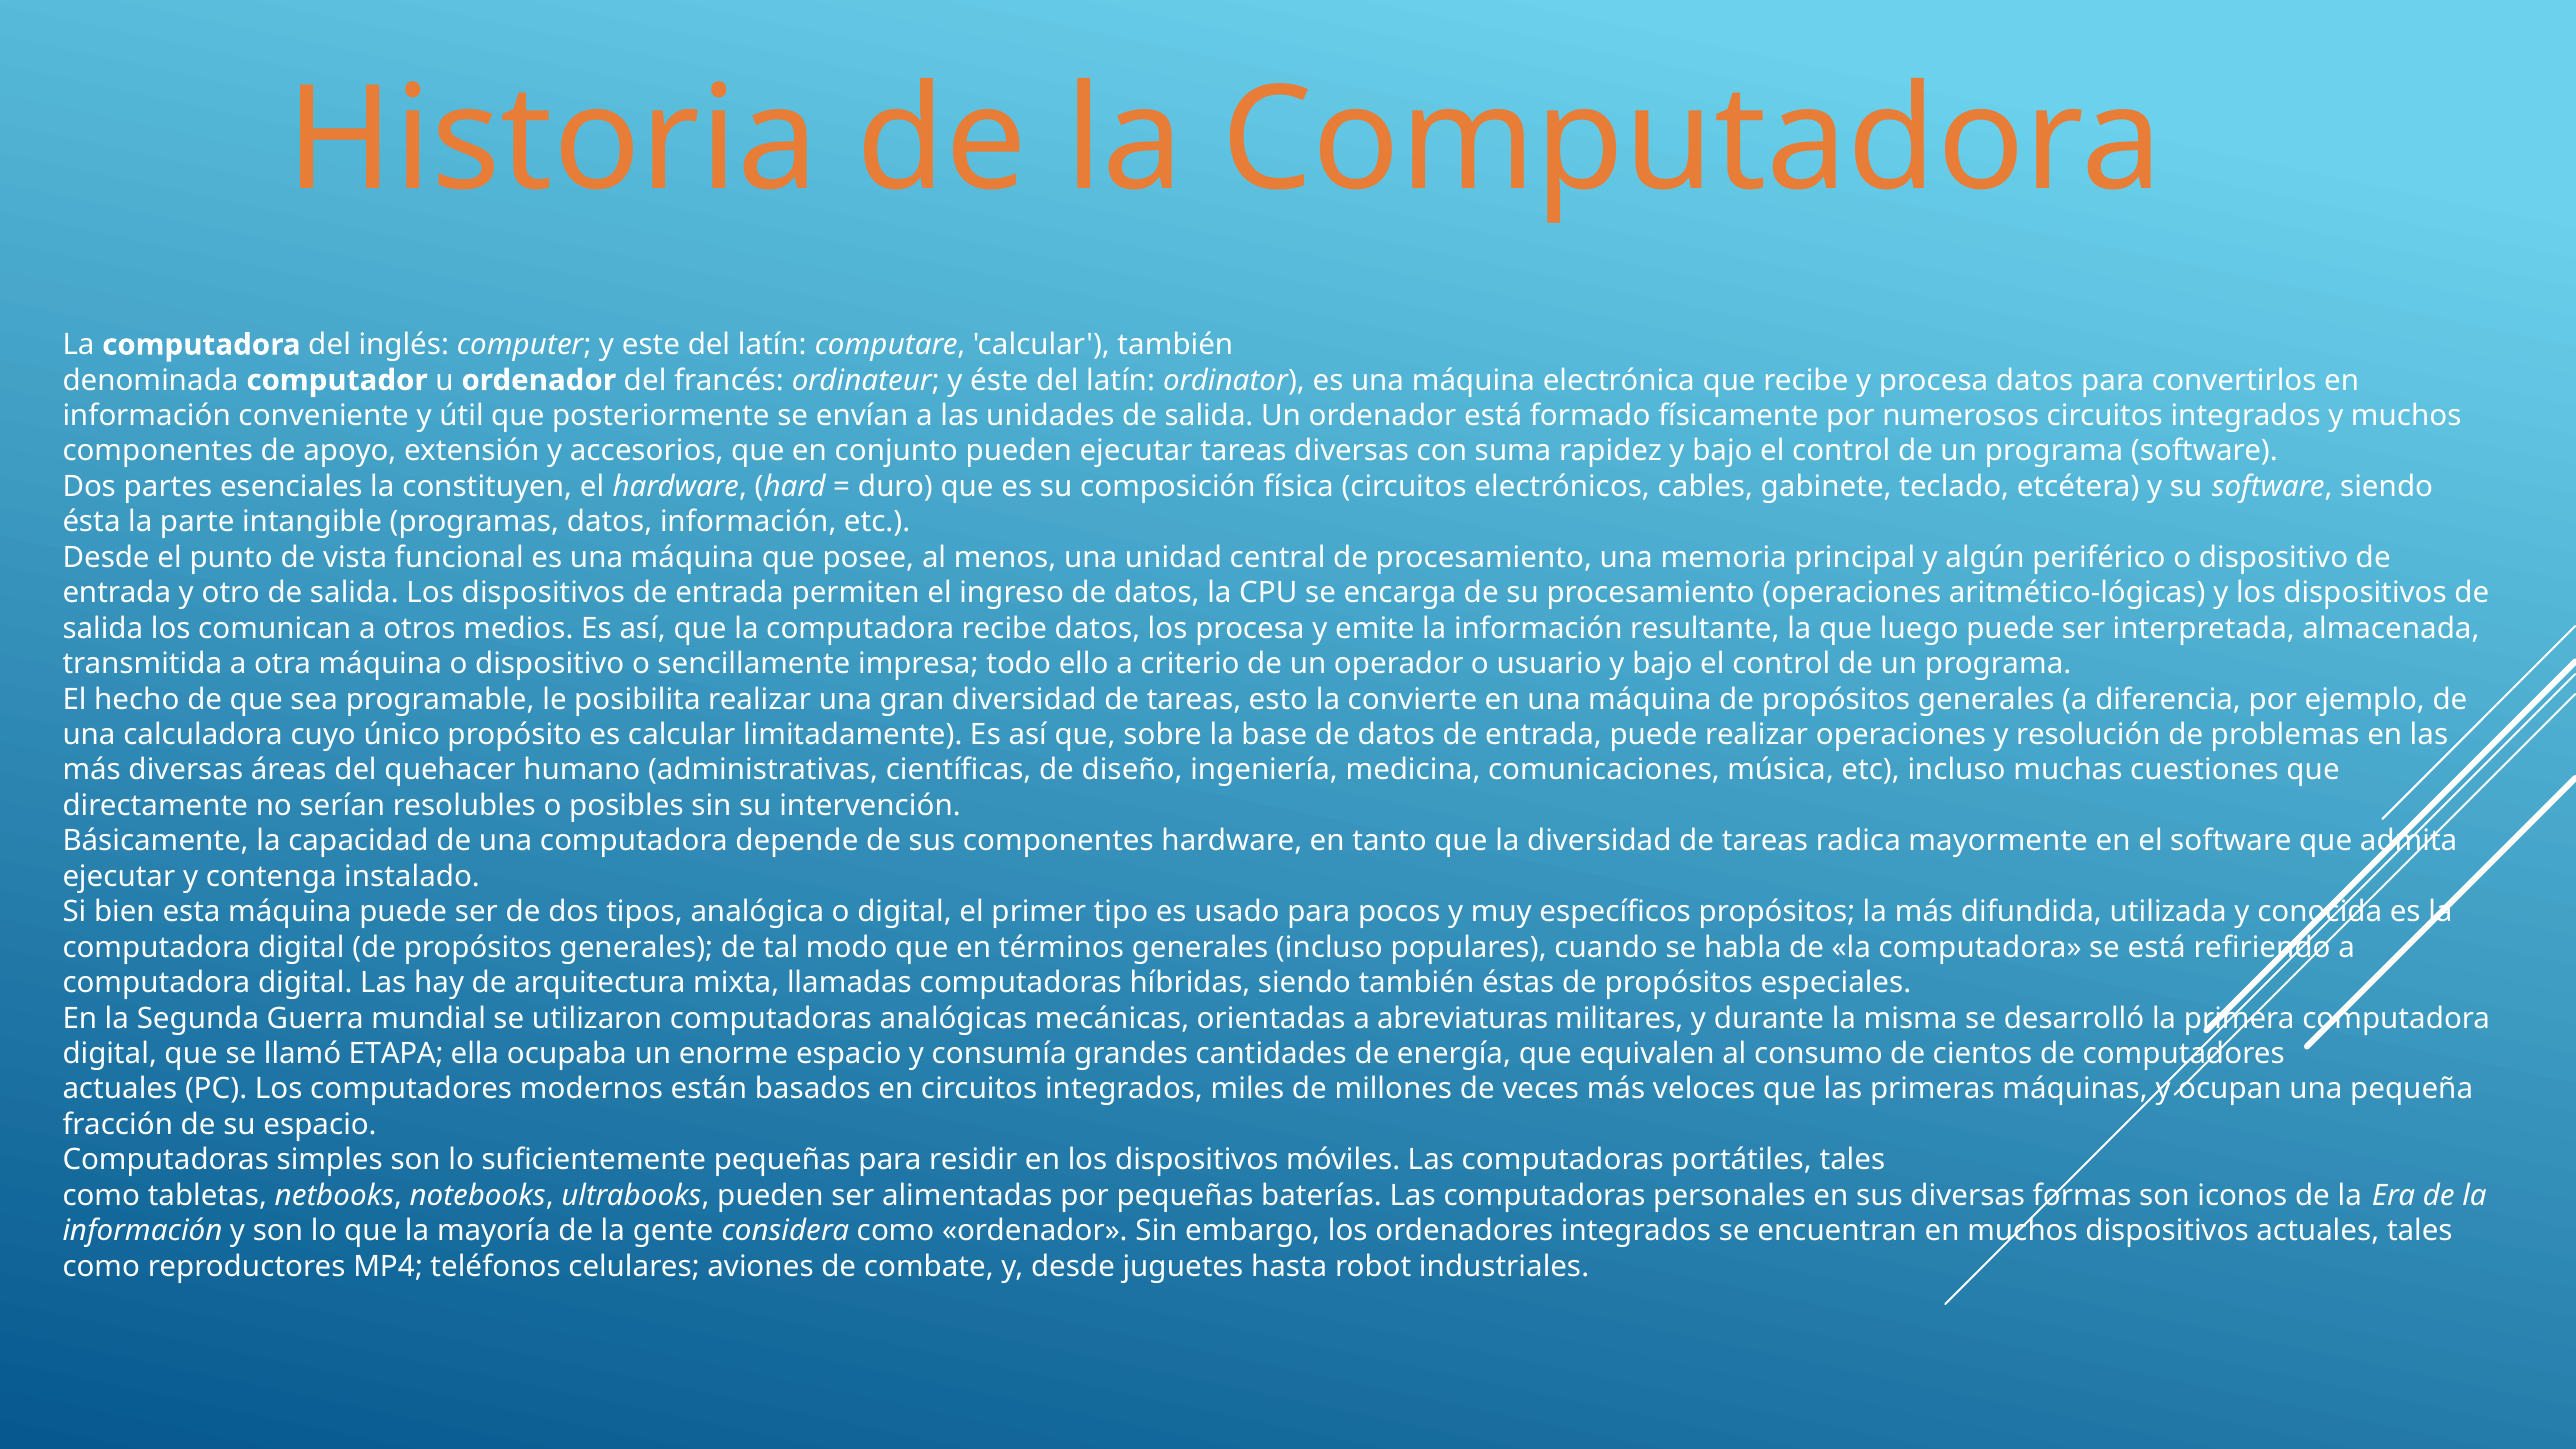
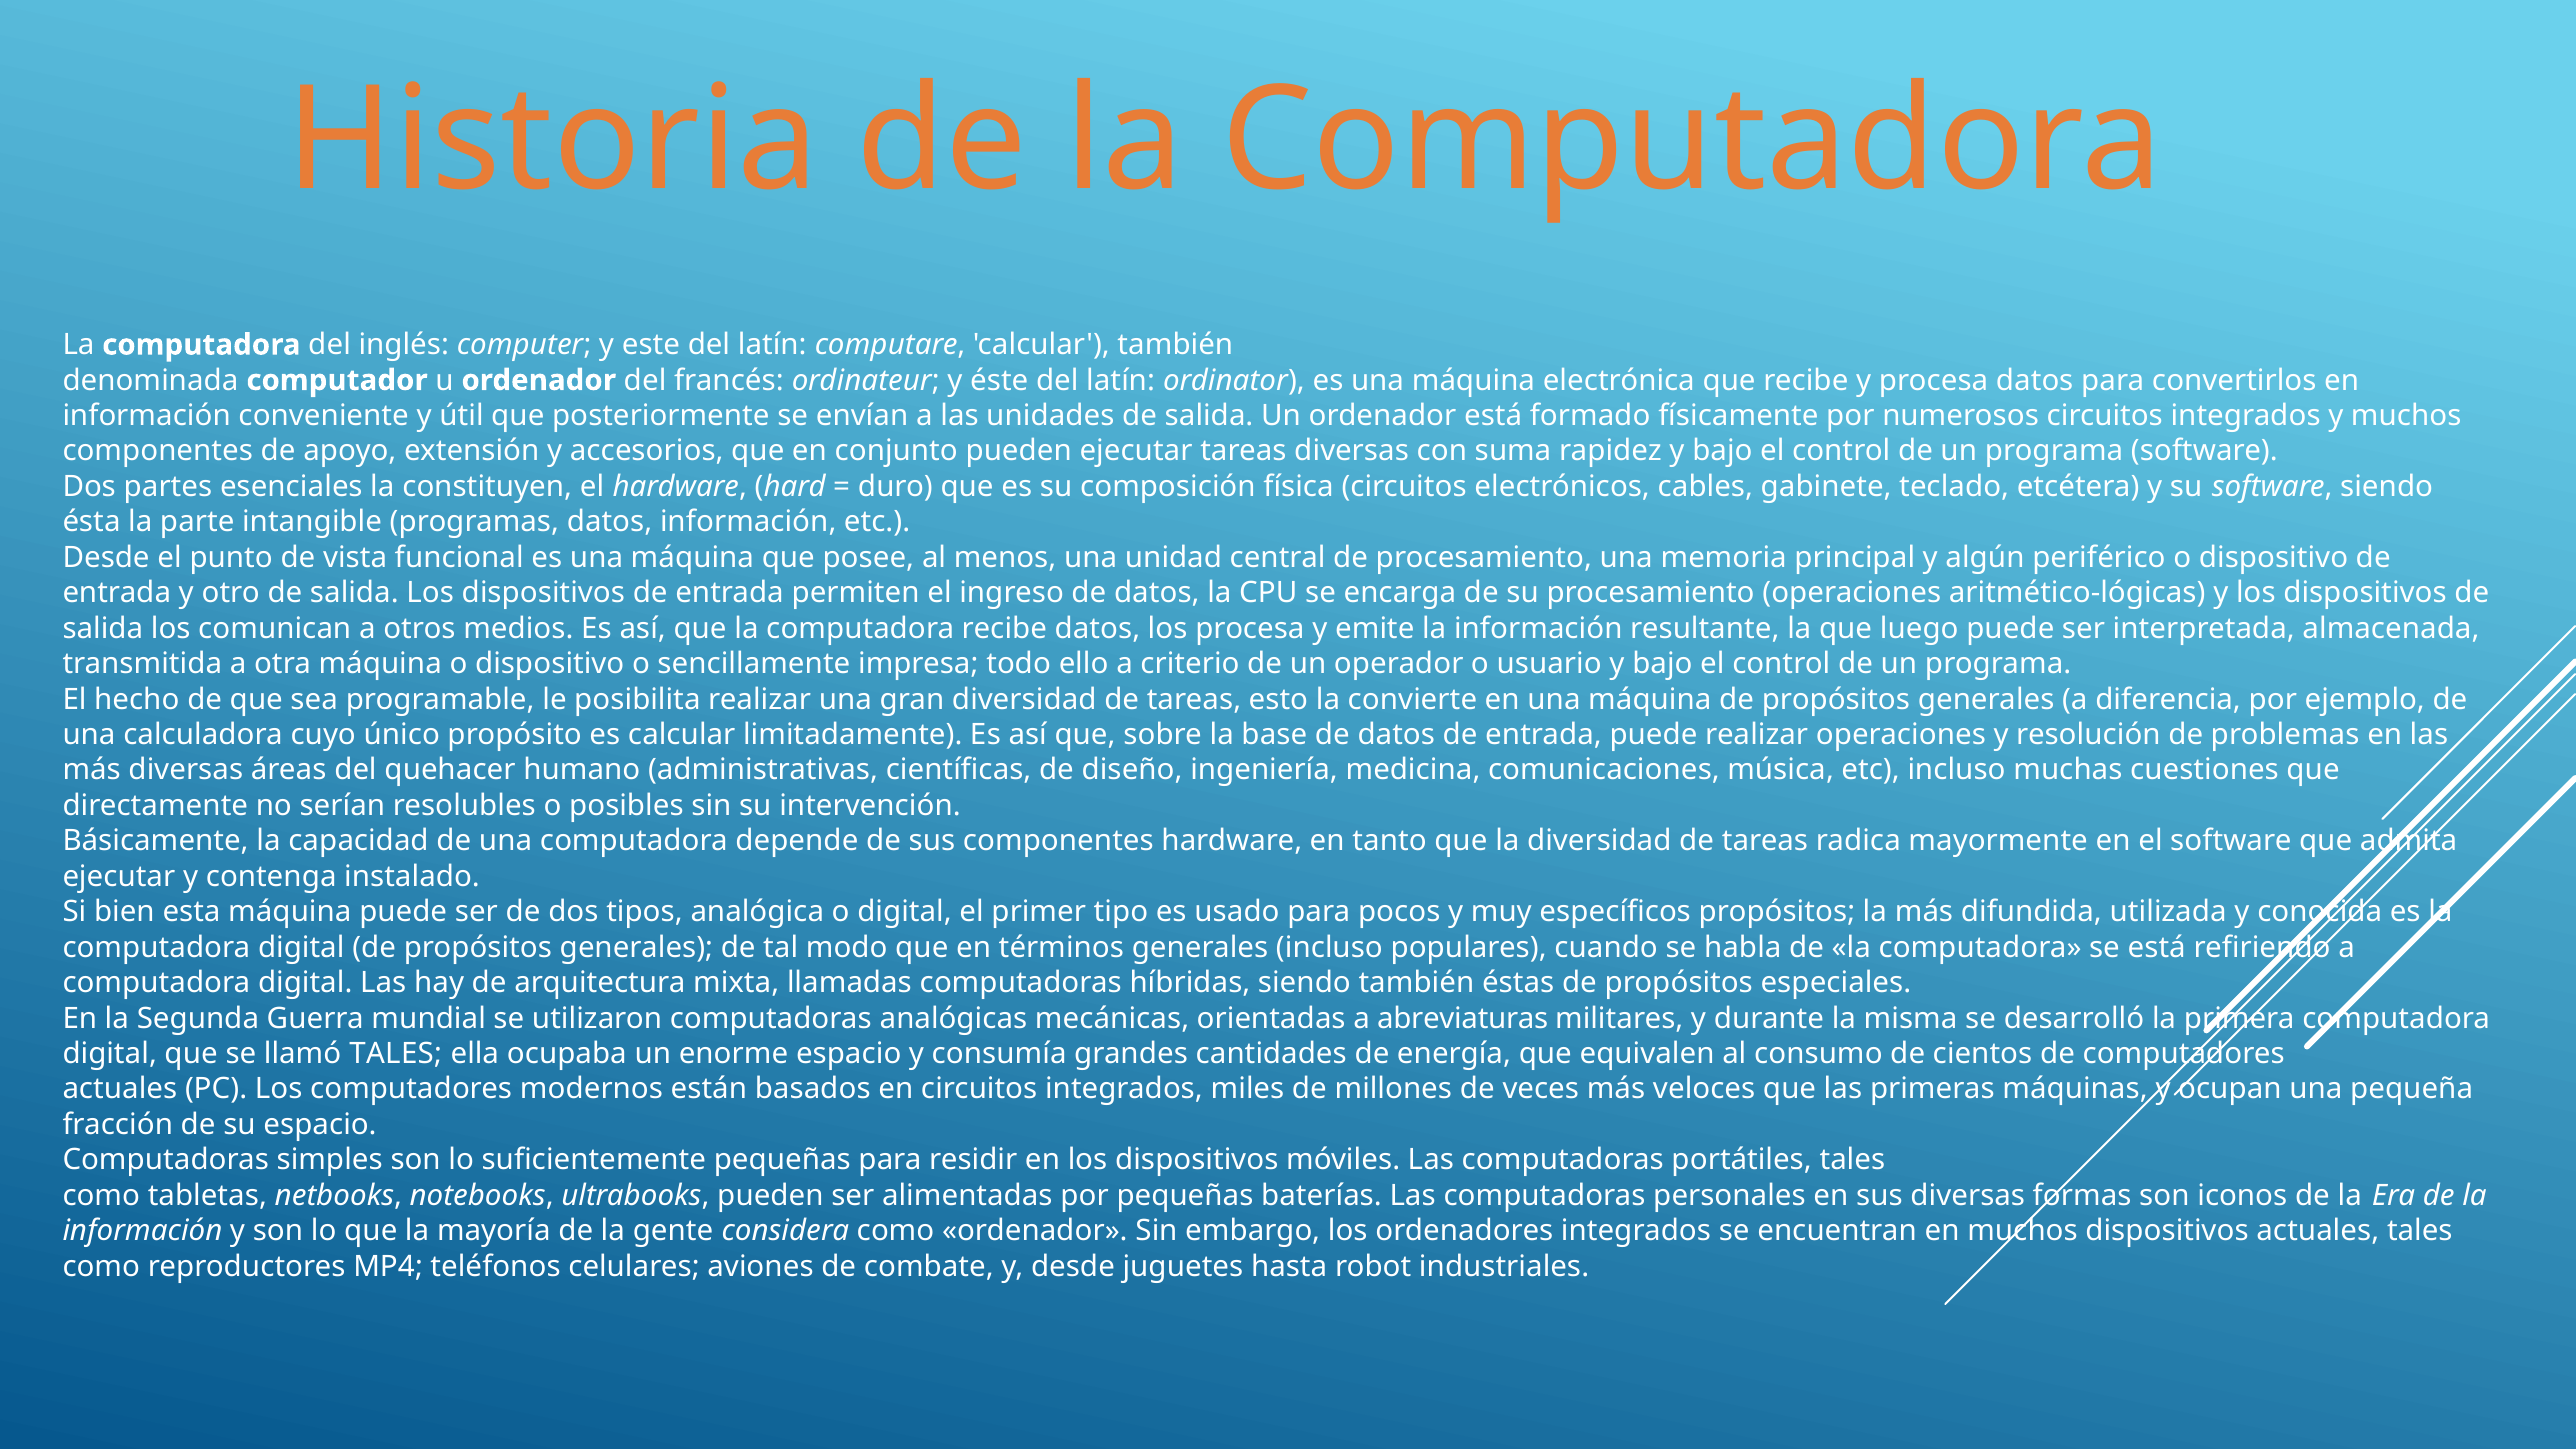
llamó ETAPA: ETAPA -> TALES (396, 1054)
